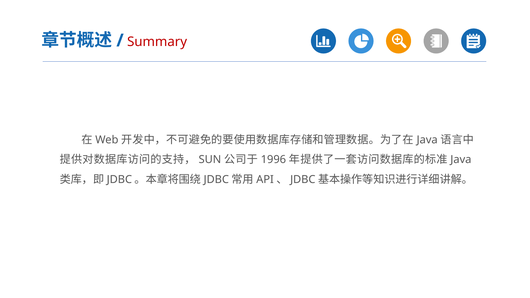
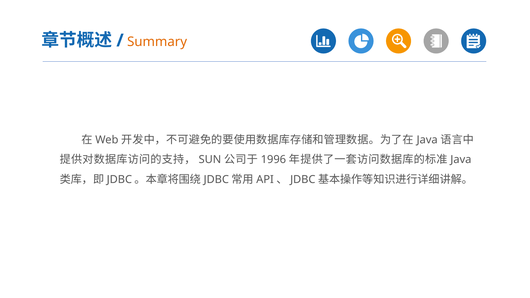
Summary colour: red -> orange (157, 42)
